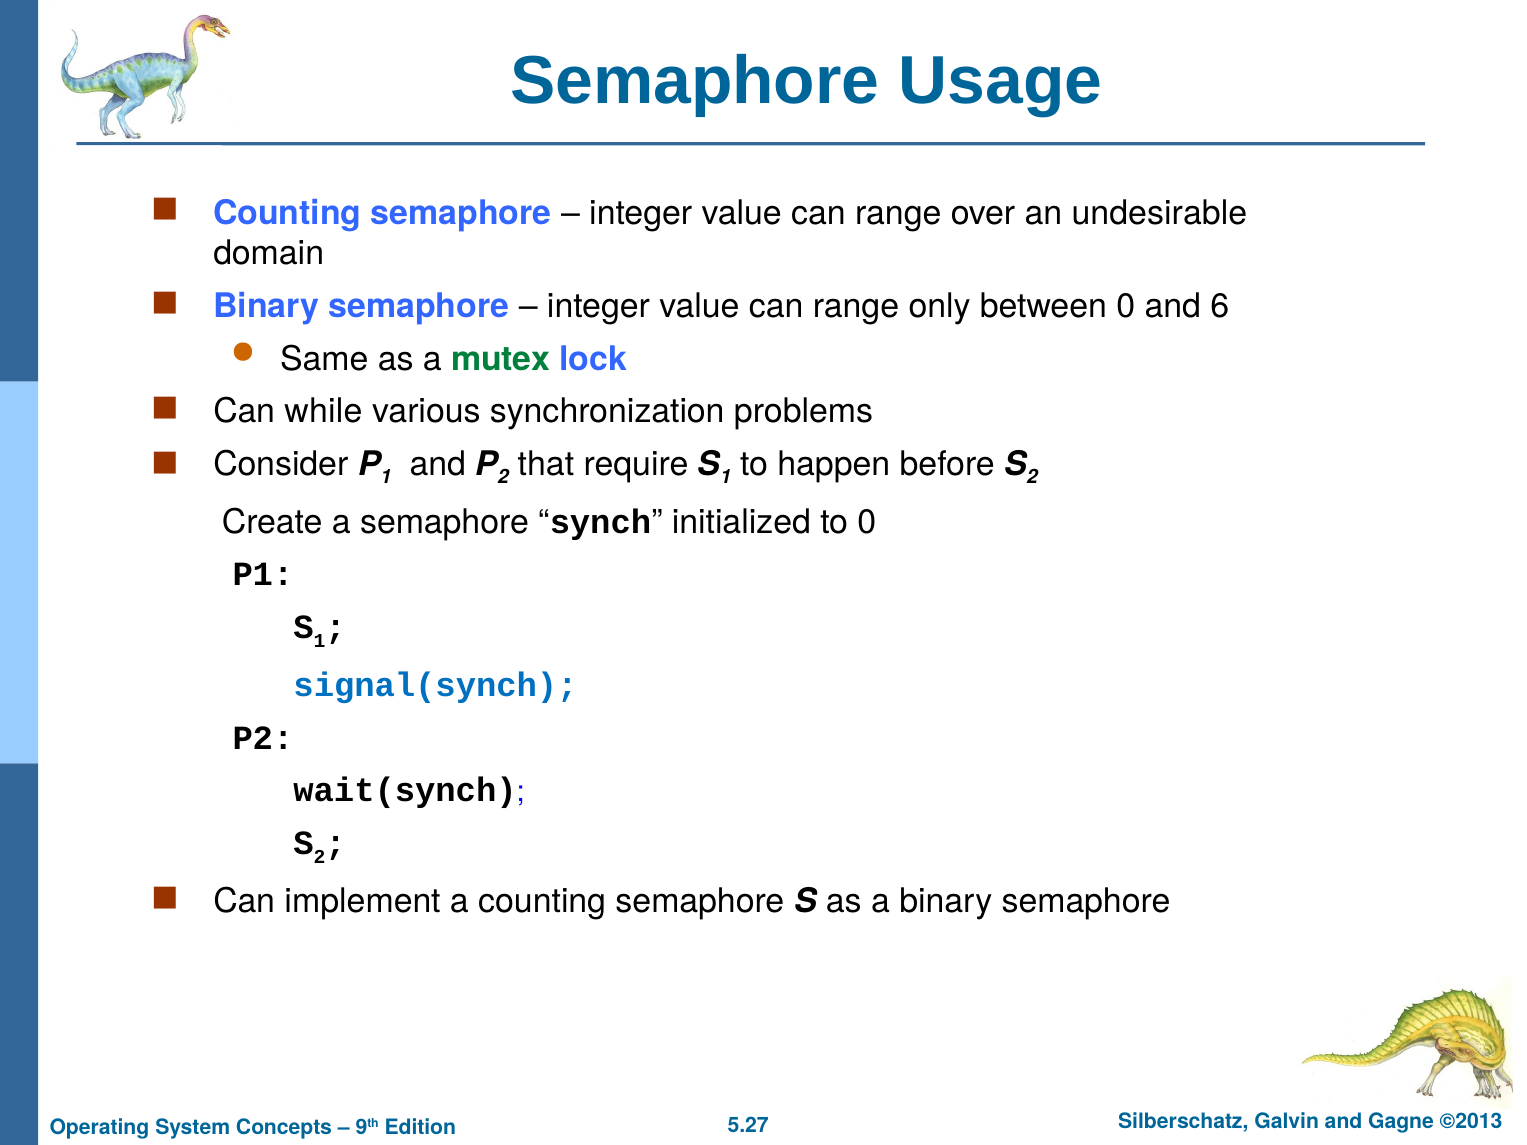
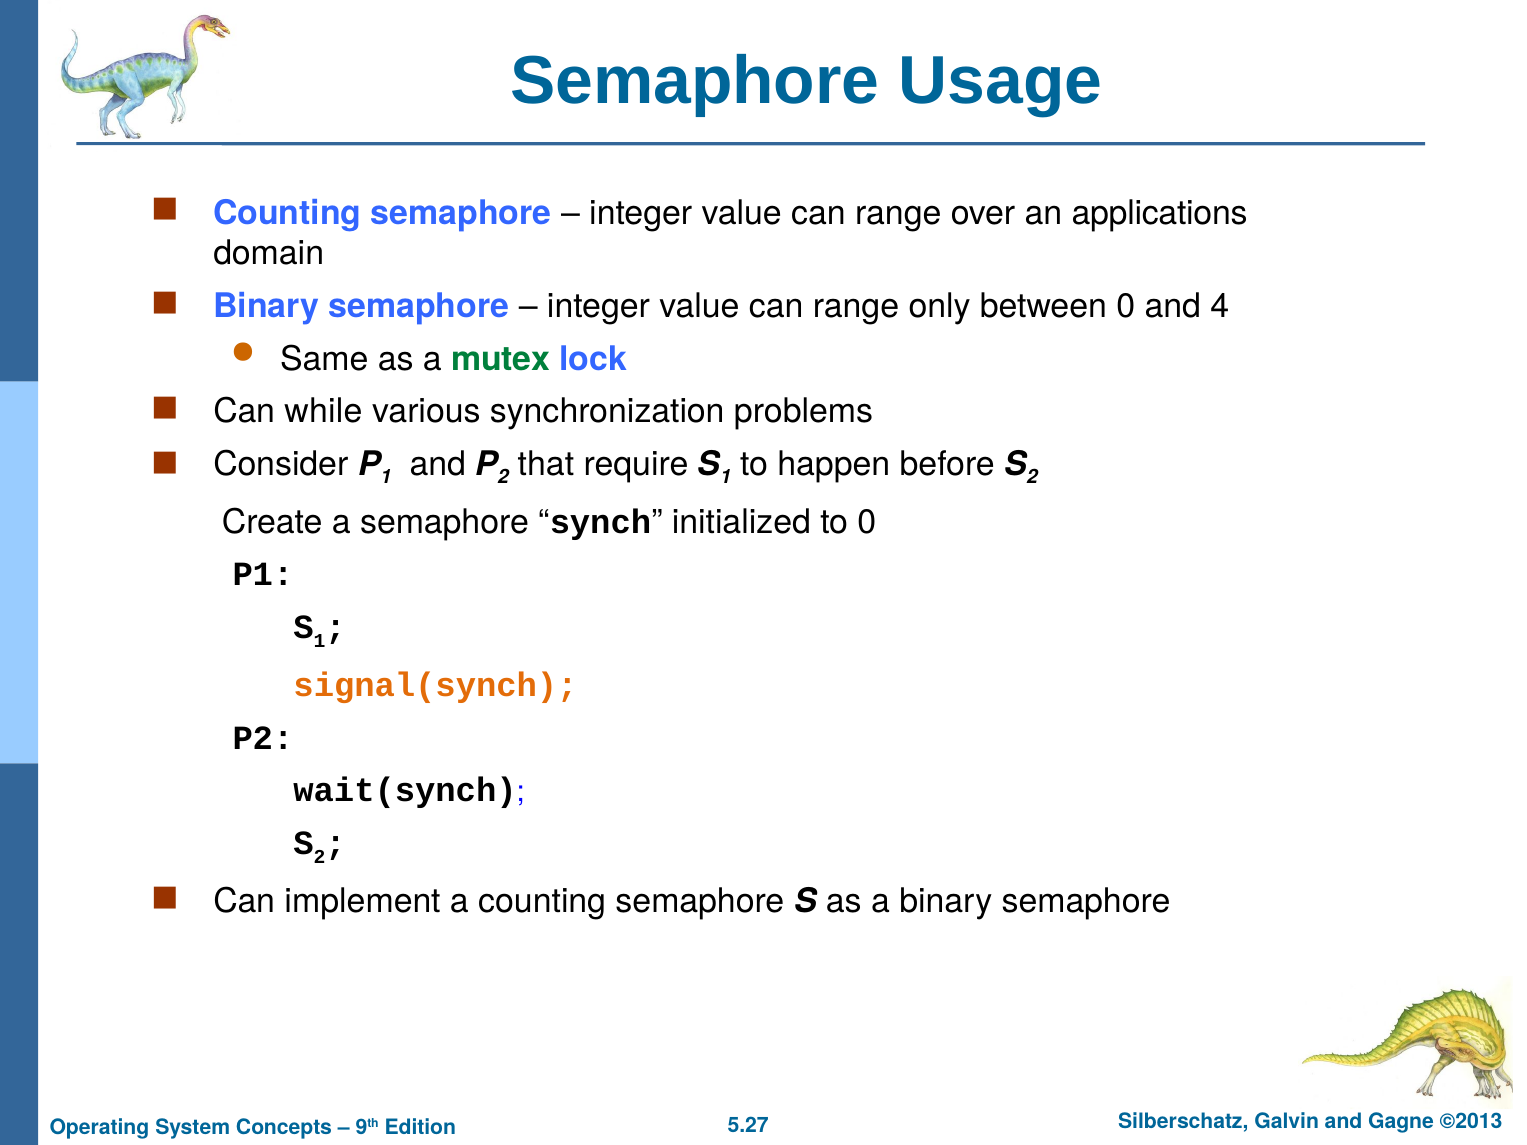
undesirable: undesirable -> applications (1160, 213)
6: 6 -> 4 (1220, 306)
signal(synch colour: blue -> orange (436, 686)
